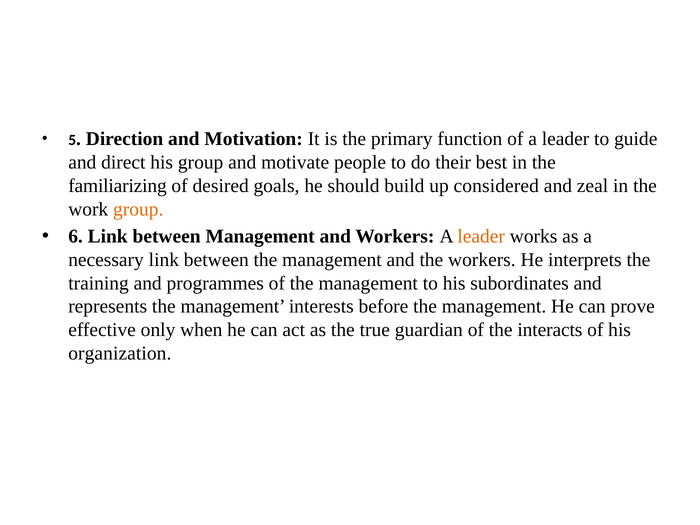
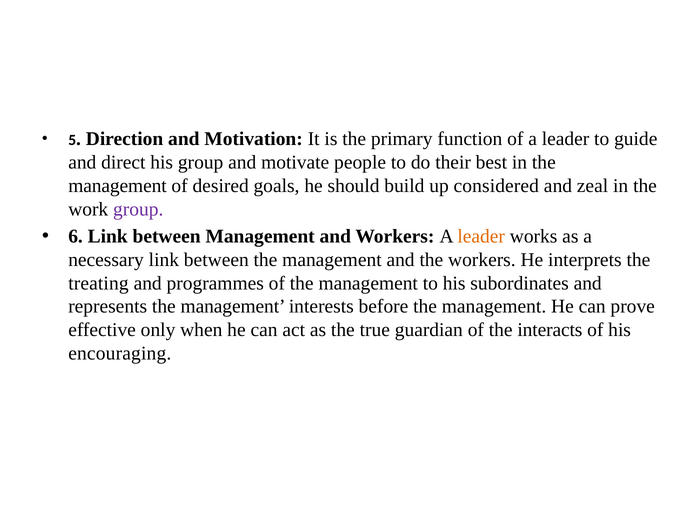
familiarizing: familiarizing -> management (117, 186)
group colour: orange -> purple (138, 209)
training: training -> treating (98, 283)
organization: organization -> encouraging (120, 353)
